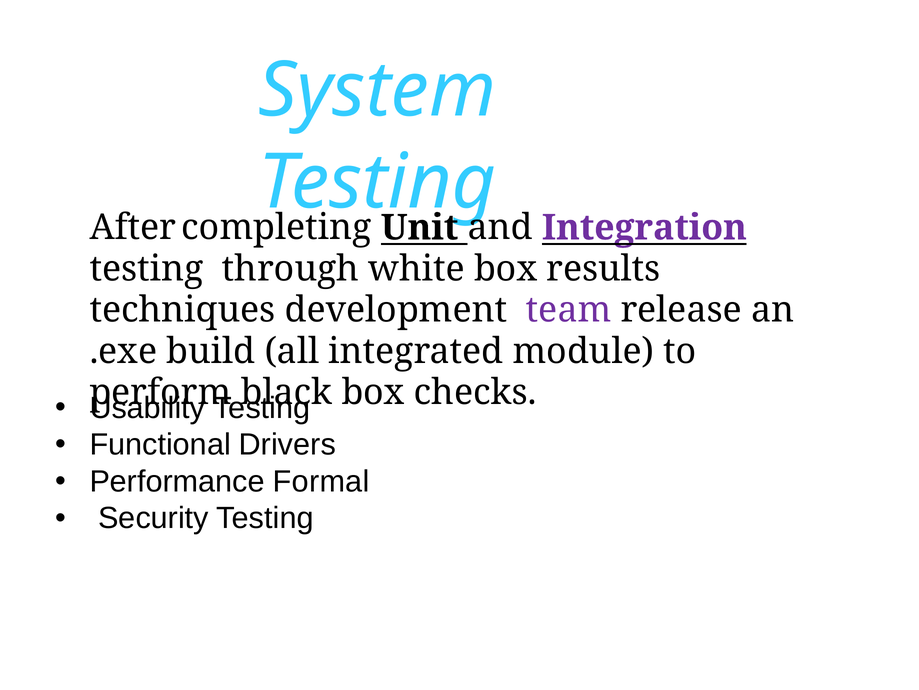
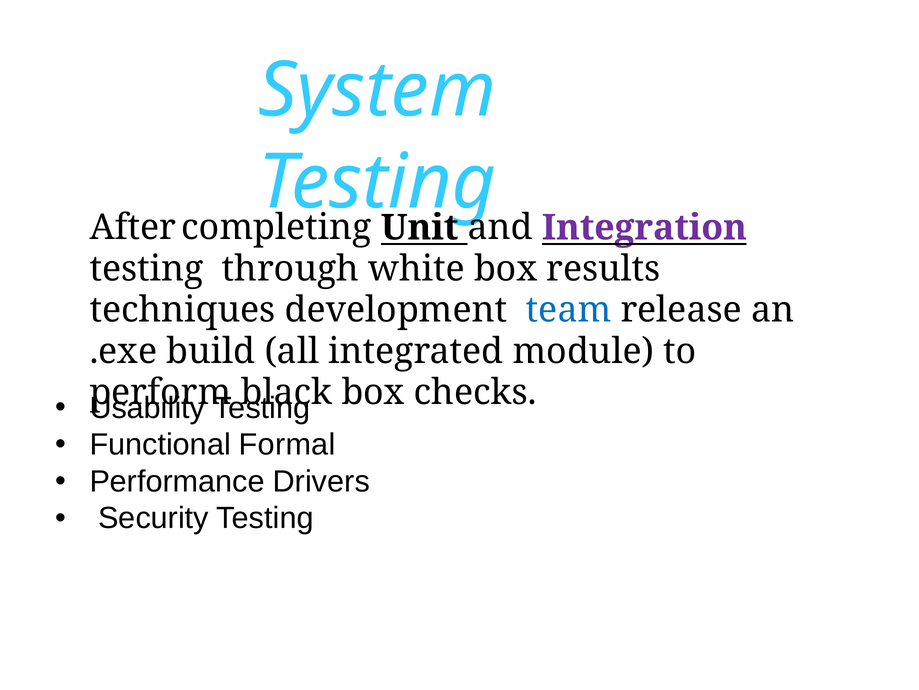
team colour: purple -> blue (569, 310)
Drivers: Drivers -> Formal (287, 444)
Formal: Formal -> Drivers (321, 481)
